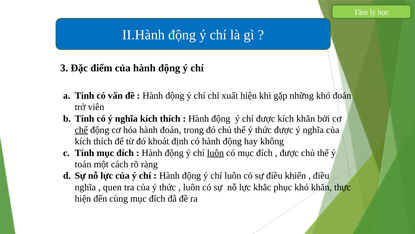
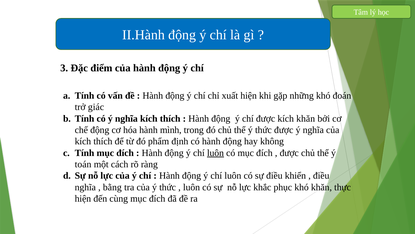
viên: viên -> giác (96, 107)
chế underline: present -> none (81, 130)
hành đoán: đoán -> mình (171, 130)
khoát: khoát -> phẩm (159, 141)
quen: quen -> bằng (112, 187)
